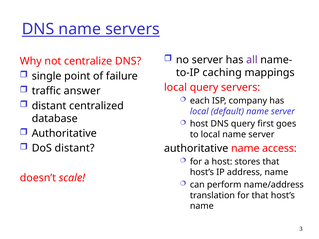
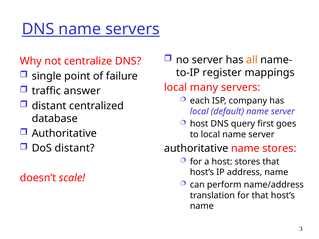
all colour: purple -> orange (252, 60)
caching: caching -> register (222, 73)
local query: query -> many (204, 88)
name access: access -> stores (279, 149)
